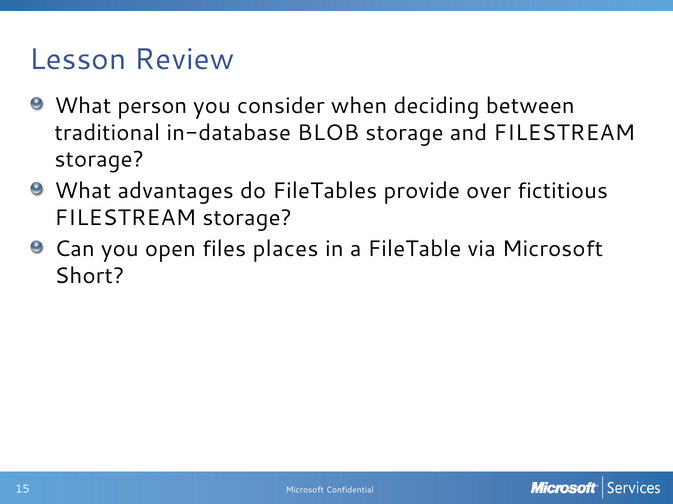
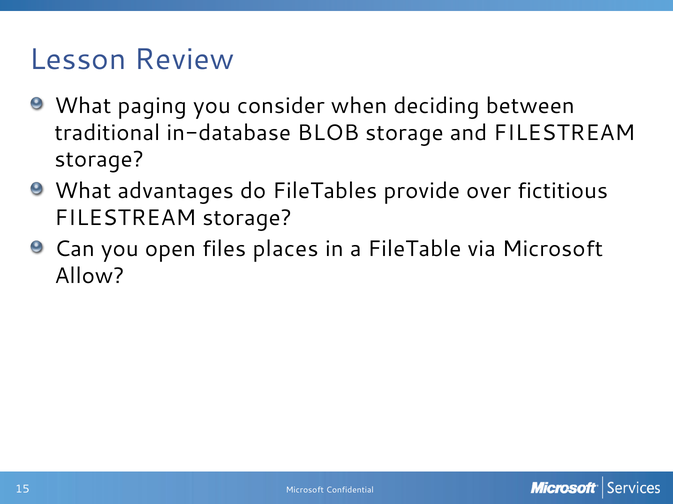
person: person -> paging (152, 106)
Short: Short -> Allow (90, 276)
